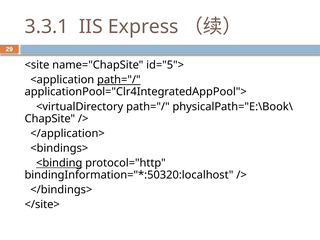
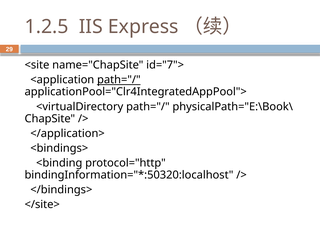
3.3.1: 3.3.1 -> 1.2.5 (47, 27)
id="5">: id="5"> -> id="7"> (165, 65)
<binding underline: present -> none (59, 163)
